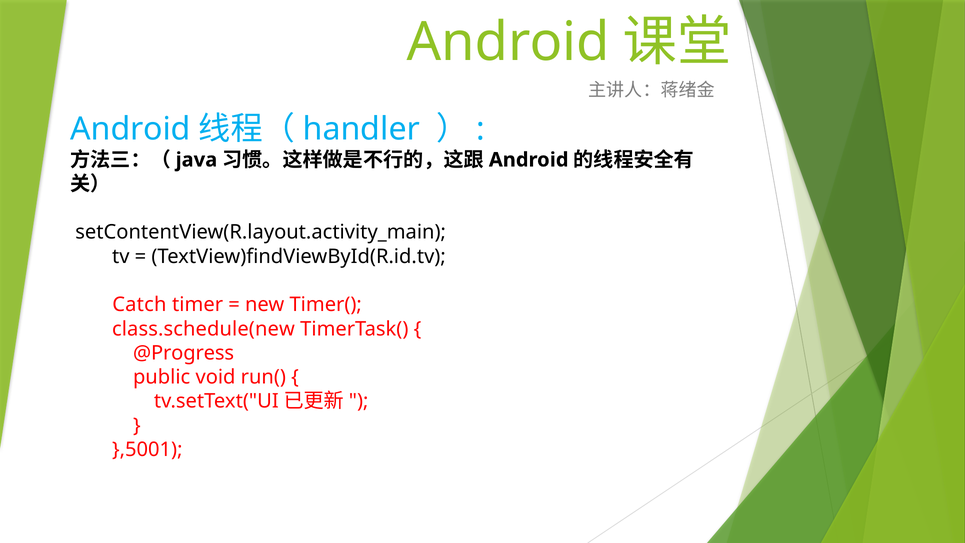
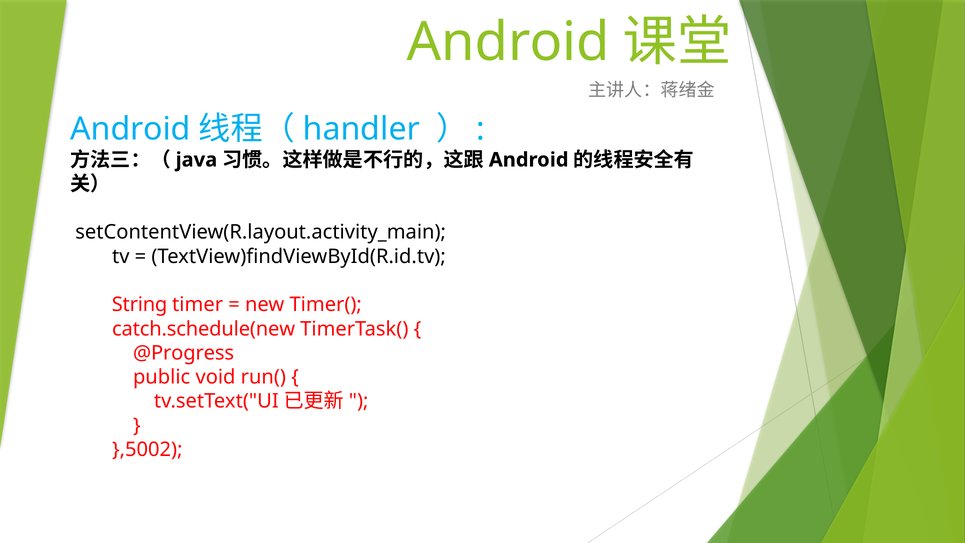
Catch: Catch -> String (140, 305)
class.schedule(new: class.schedule(new -> catch.schedule(new (204, 329)
},5001: },5001 -> },5002 (147, 449)
